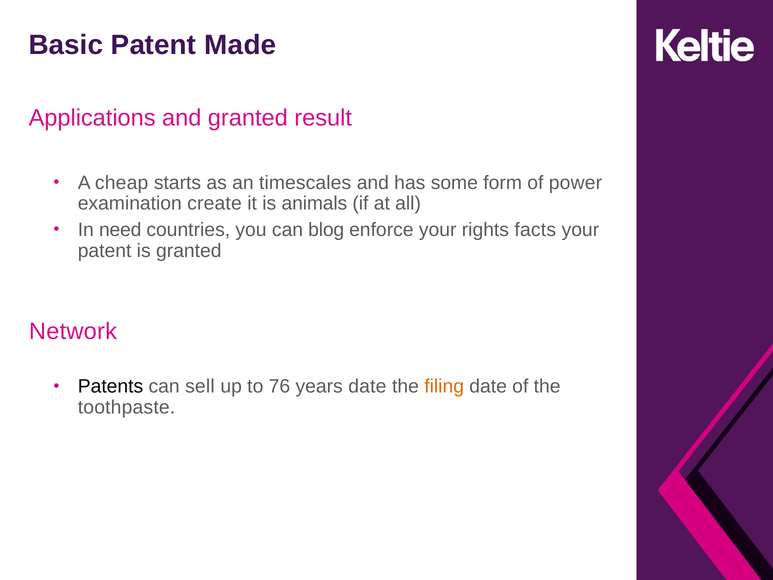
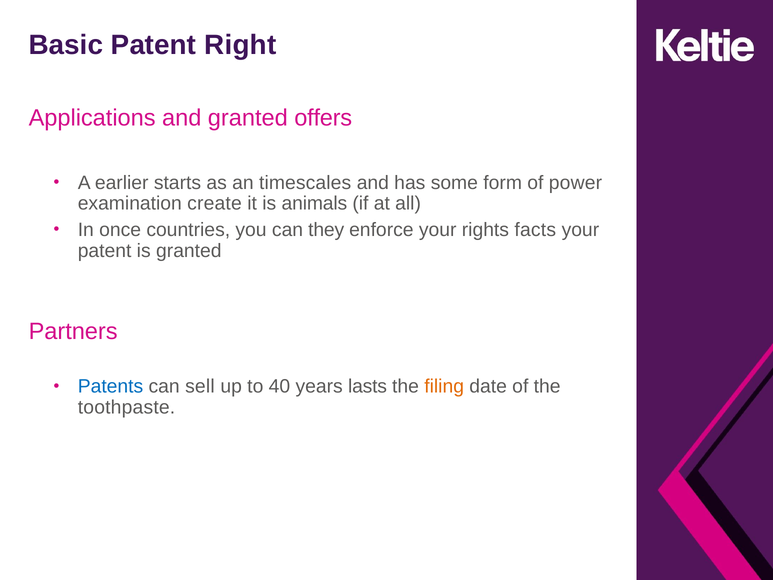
Made: Made -> Right (240, 45)
result: result -> offers (323, 118)
cheap: cheap -> earlier (122, 183)
need: need -> once (120, 230)
blog: blog -> they (326, 230)
Network: Network -> Partners (73, 332)
Patents colour: black -> blue (110, 386)
76: 76 -> 40 (279, 386)
years date: date -> lasts (368, 386)
